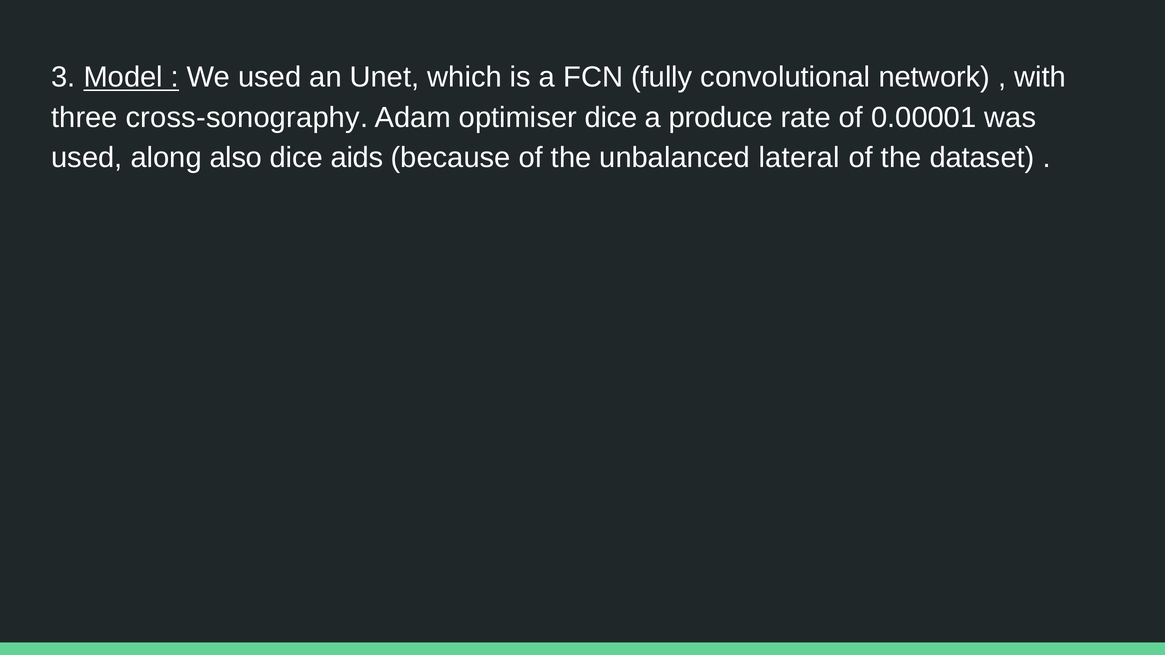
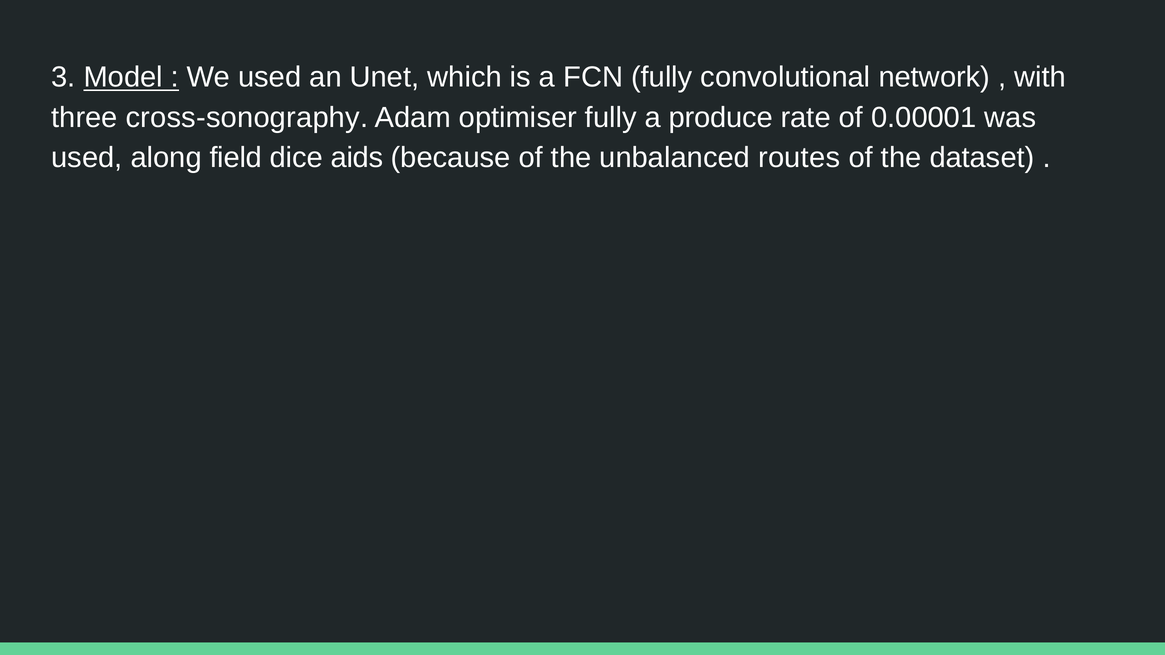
optimiser dice: dice -> fully (611, 118)
also: also -> field (236, 158)
lateral: lateral -> routes (799, 158)
